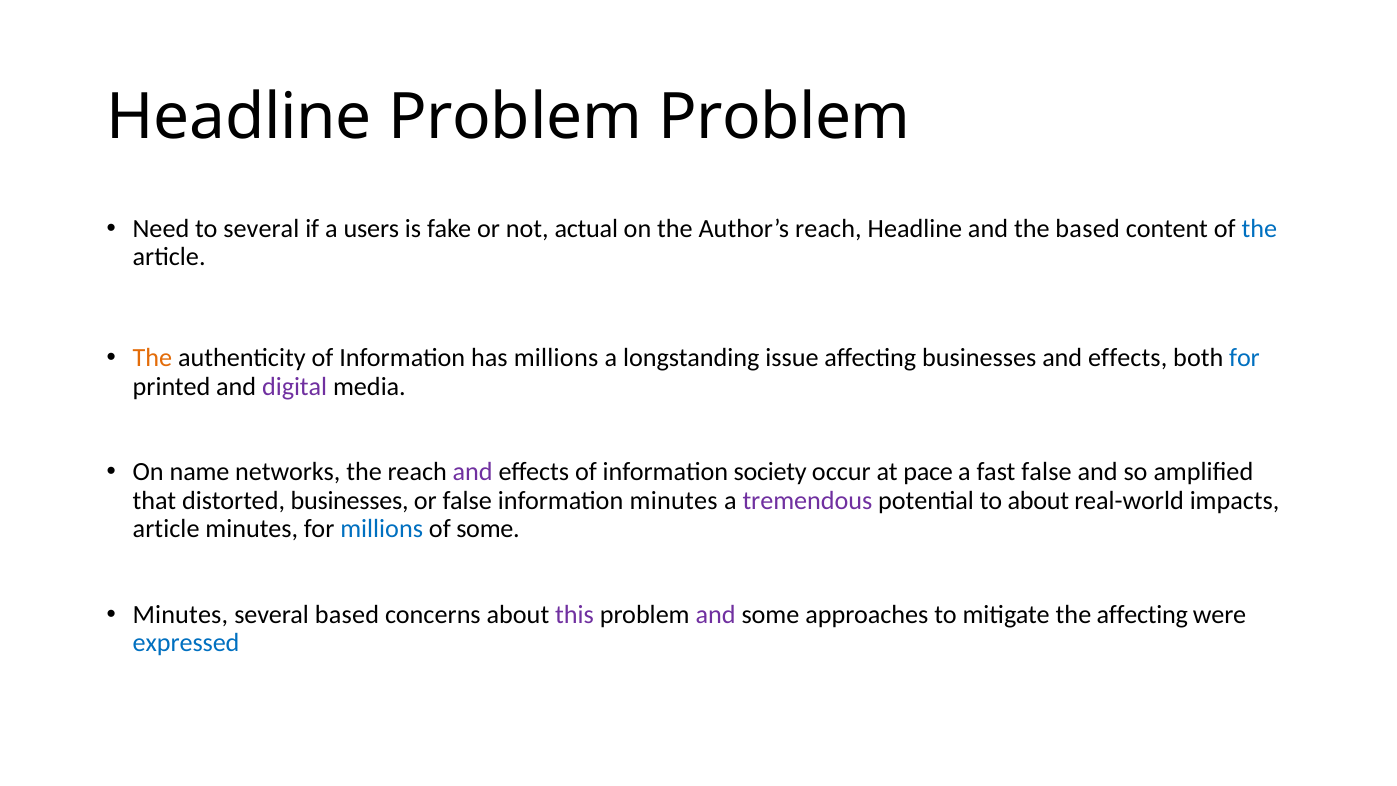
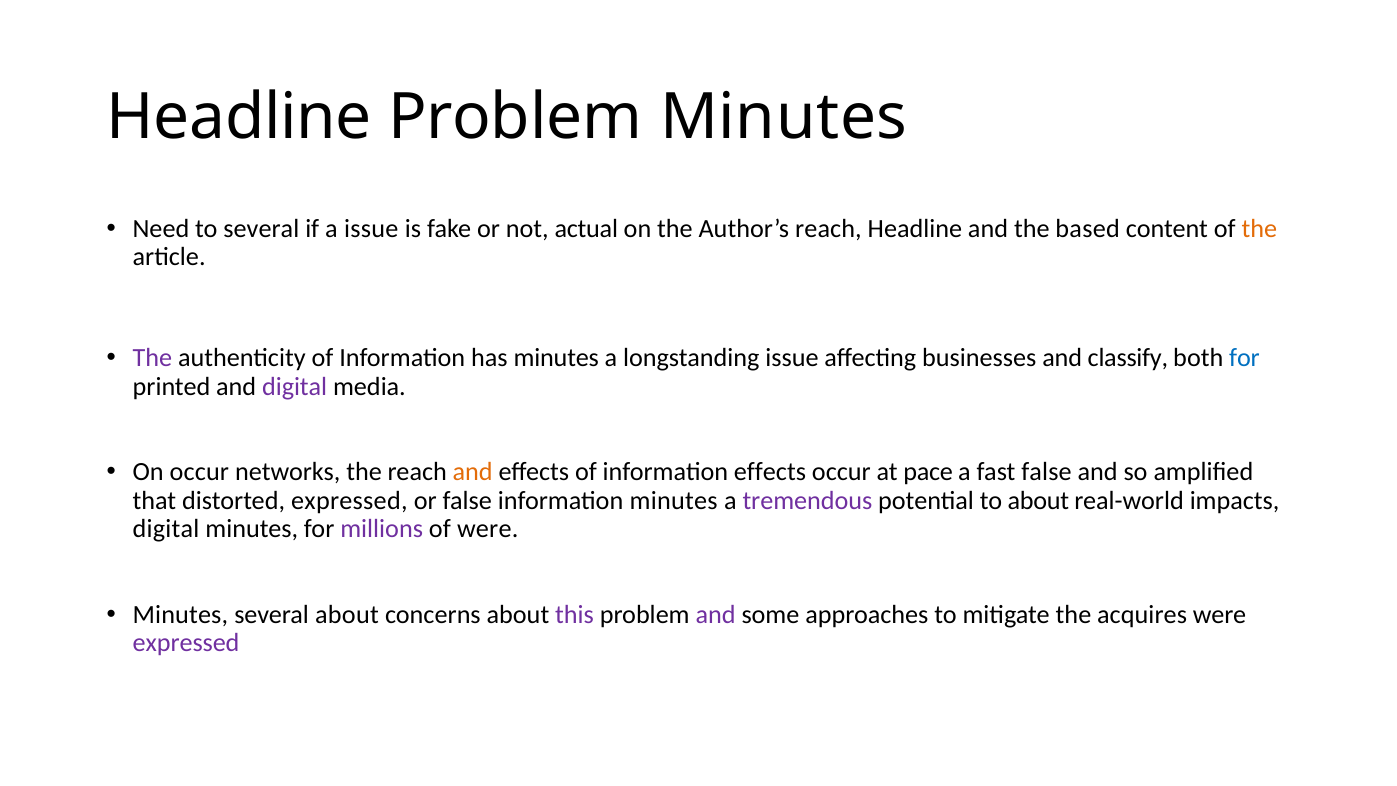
Problem Problem: Problem -> Minutes (784, 117)
a users: users -> issue (371, 228)
the colour: blue -> orange (1259, 228)
The colour: orange -> purple (152, 358)
has millions: millions -> minutes (556, 358)
businesses and effects: effects -> classify (1128, 358)
On name: name -> occur (199, 472)
and colour: purple -> orange (473, 472)
information society: society -> effects (770, 472)
distorted businesses: businesses -> expressed (349, 500)
article: article -> digital (166, 529)
millions colour: blue -> purple (382, 529)
of some: some -> were (488, 529)
several based: based -> about (347, 614)
the affecting: affecting -> acquires (1142, 614)
expressed colour: blue -> purple (186, 643)
